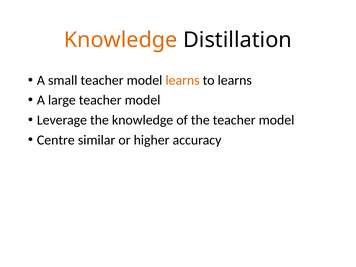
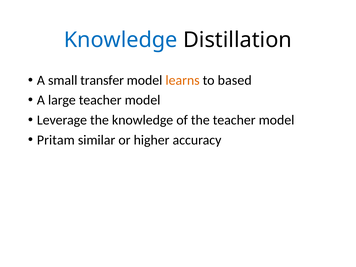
Knowledge colour: orange -> blue (121, 40)
small teacher: teacher -> transfer (102, 80)
to learns: learns -> based (235, 80)
Centre: Centre -> Pritam (56, 140)
